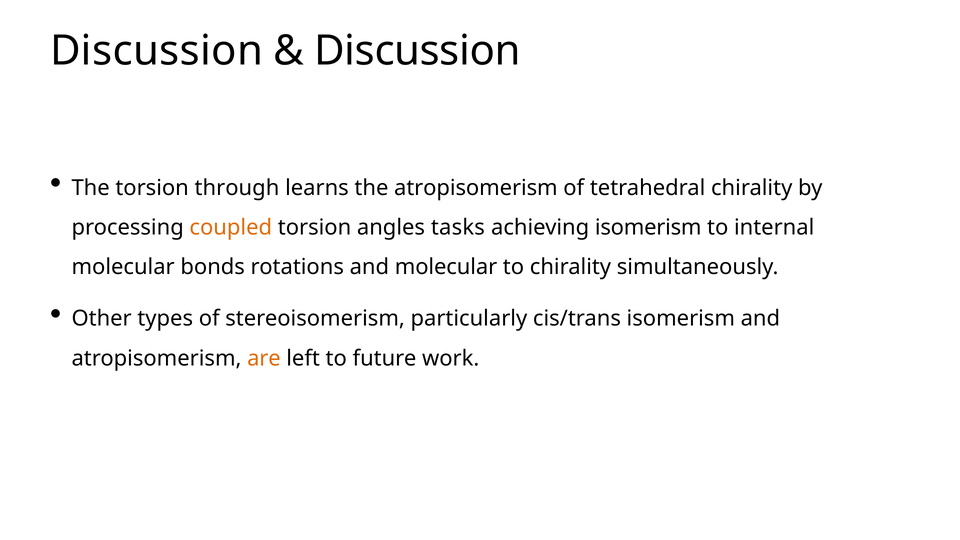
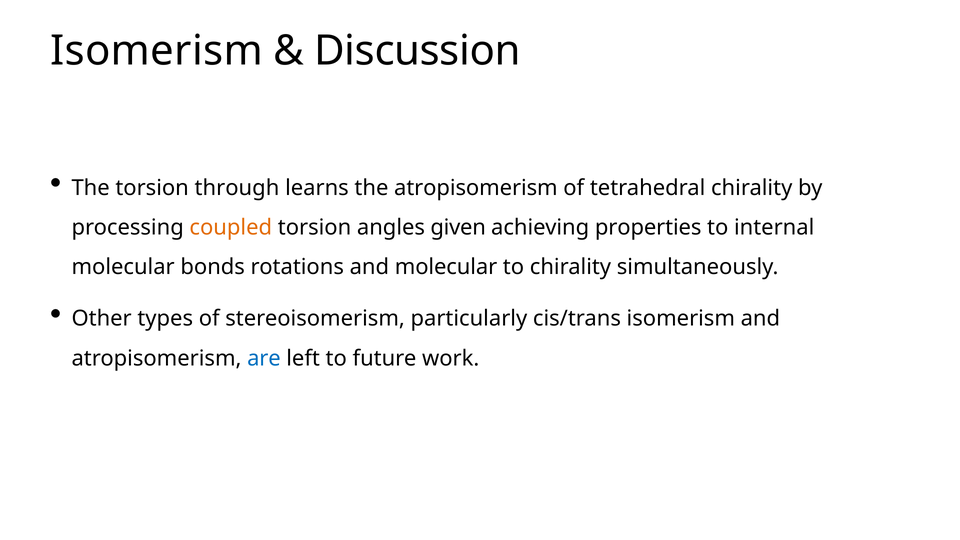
Discussion: Discussion -> Isomerism (157, 51)
tasks: tasks -> given (458, 228)
achieving isomerism: isomerism -> properties (648, 228)
are colour: orange -> blue (264, 358)
